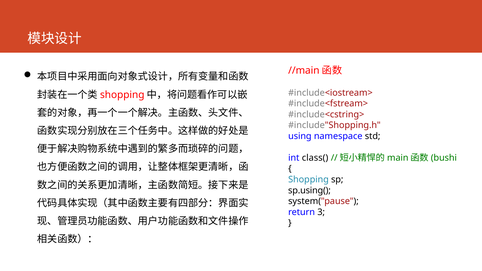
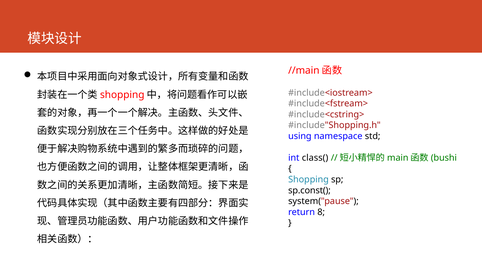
sp.using(: sp.using( -> sp.const( (309, 190)
3: 3 -> 8 (321, 212)
